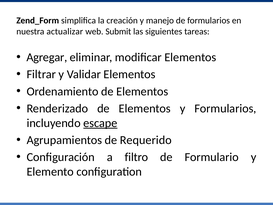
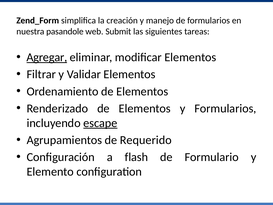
actualizar: actualizar -> pasandole (65, 31)
Agregar underline: none -> present (47, 57)
filtro: filtro -> flash (136, 157)
